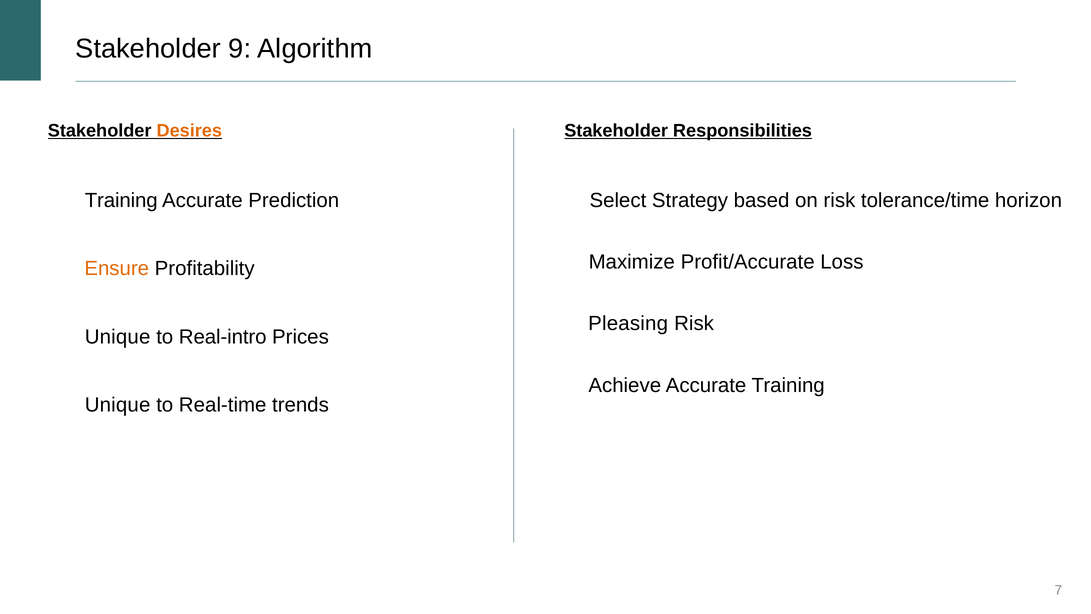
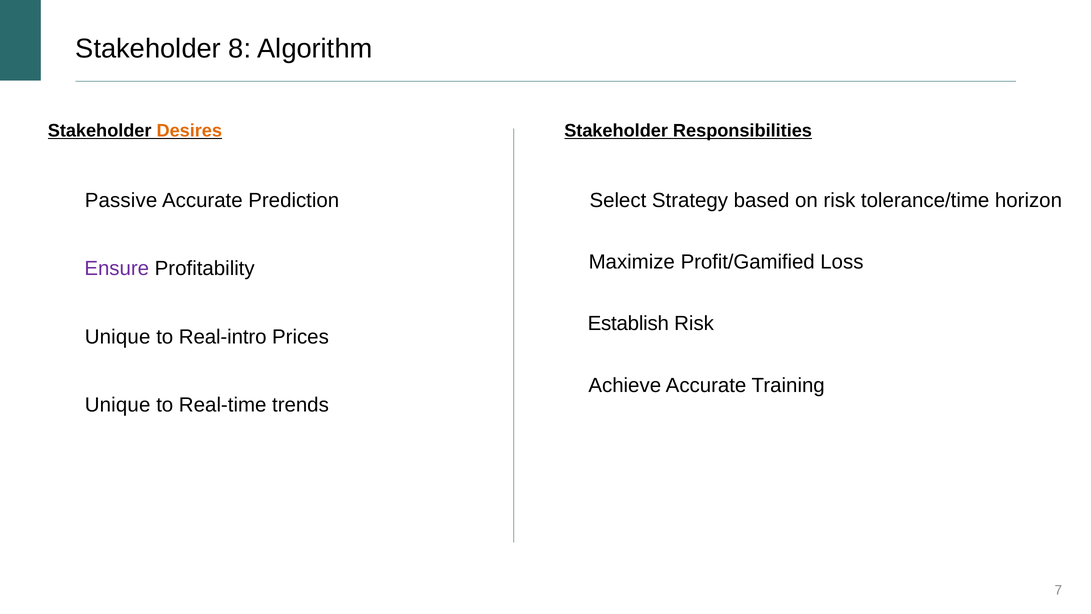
9: 9 -> 8 (240, 48)
Training: Training -> Passive (121, 200)
Profit/Accurate: Profit/Accurate -> Profit/Gamified (748, 262)
Ensure colour: orange -> purple (117, 268)
Pleasing: Pleasing -> Establish (628, 323)
